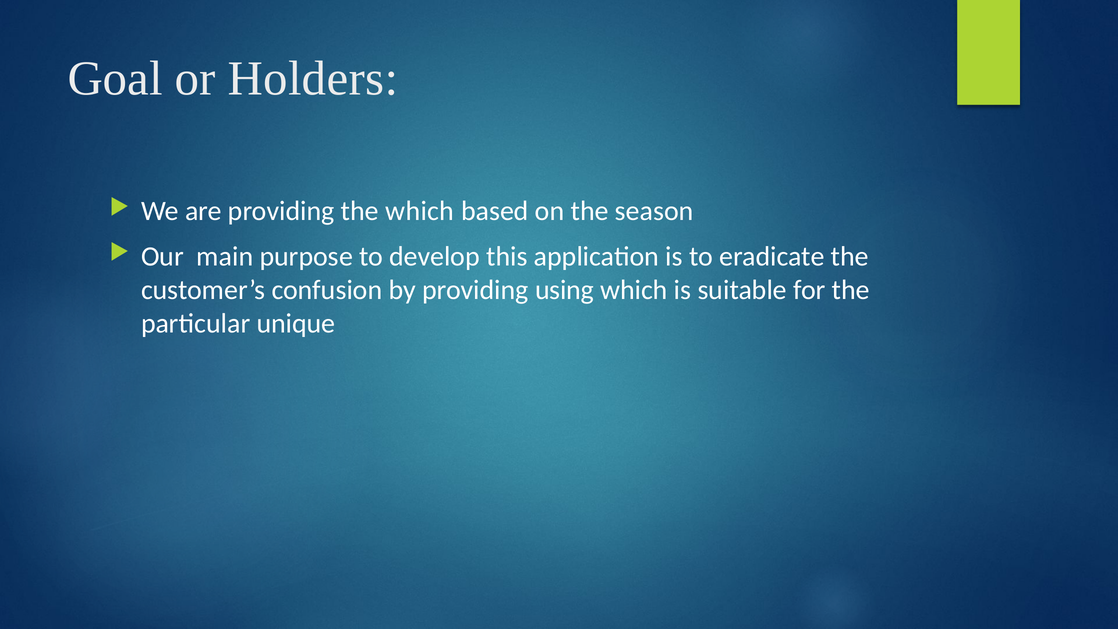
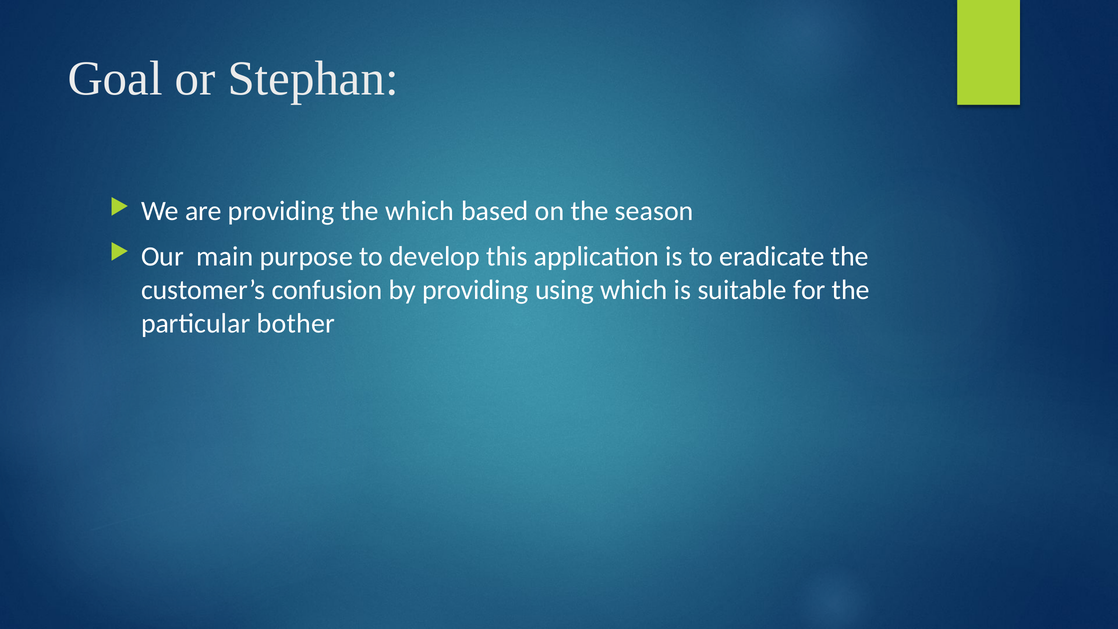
Holders: Holders -> Stephan (313, 78)
unique: unique -> bother (296, 323)
